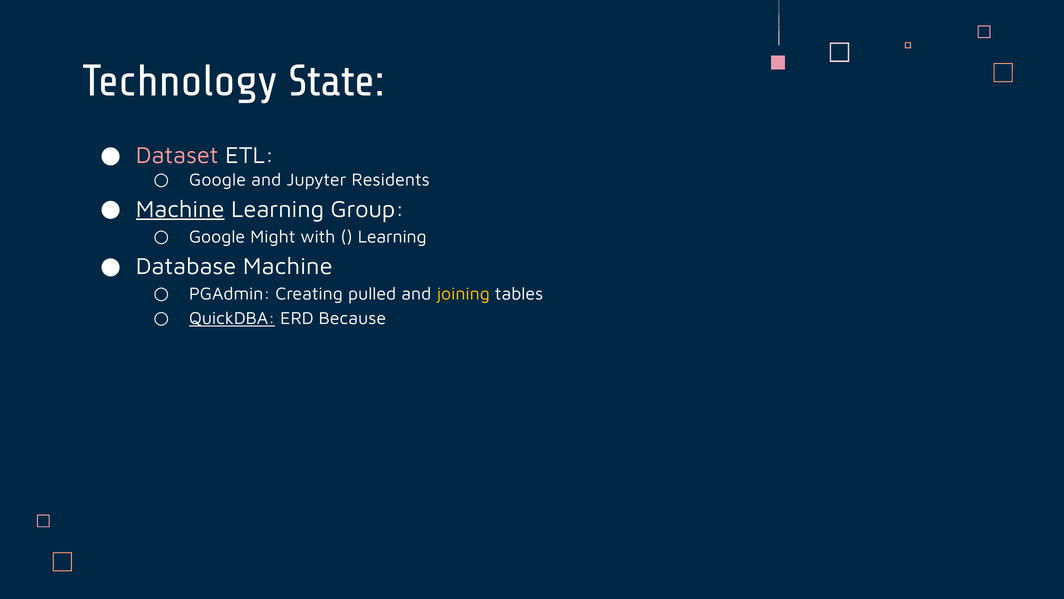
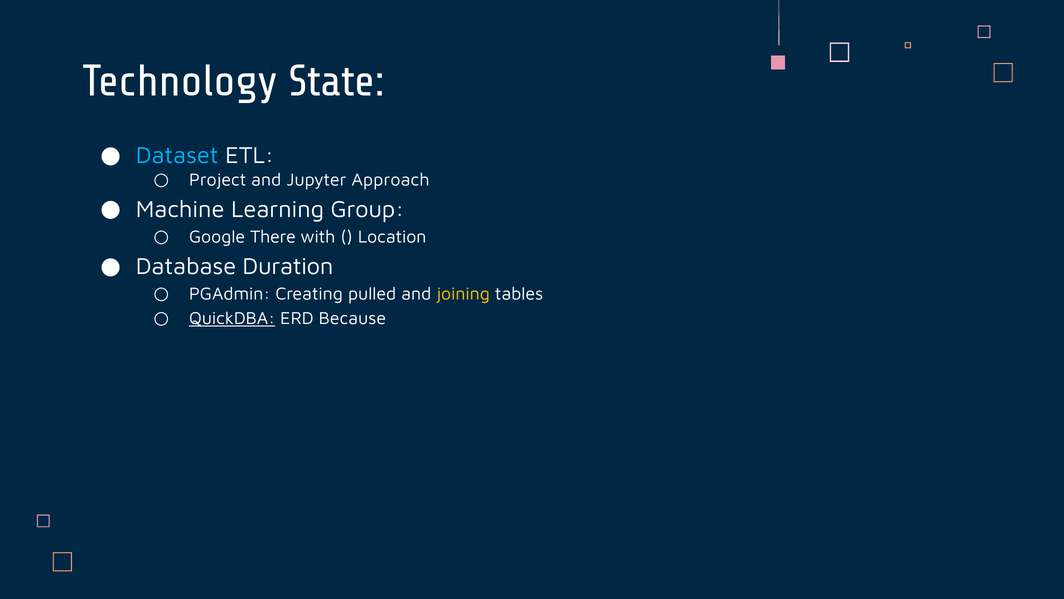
Dataset colour: pink -> light blue (177, 155)
Google: Google -> Project (218, 180)
Residents: Residents -> Approach (391, 180)
Machine underline: present -> none (180, 209)
Might: Might -> There (273, 237)
Learning: Learning -> Location (392, 237)
Database Machine: Machine -> Duration (288, 266)
